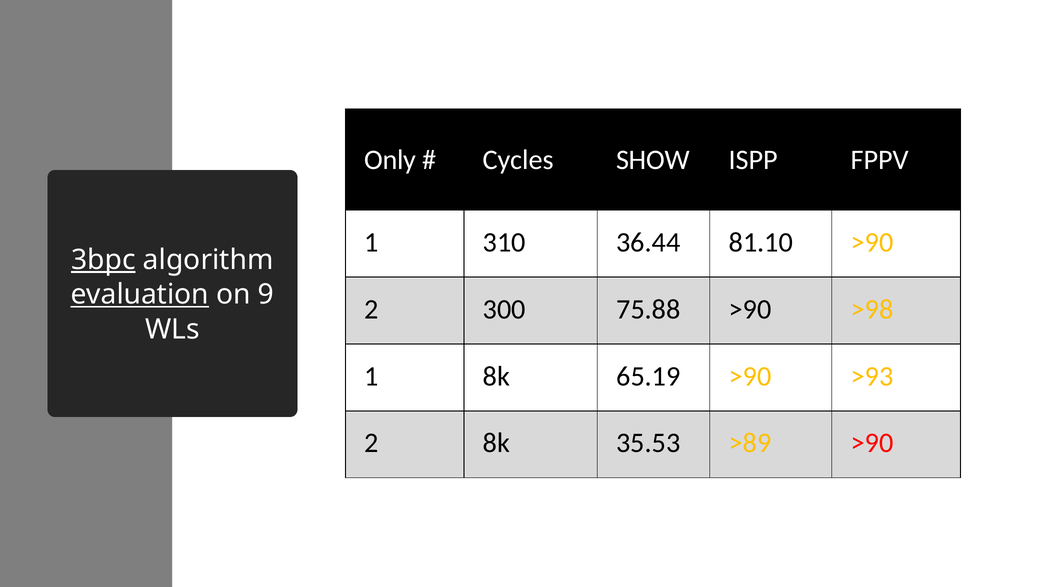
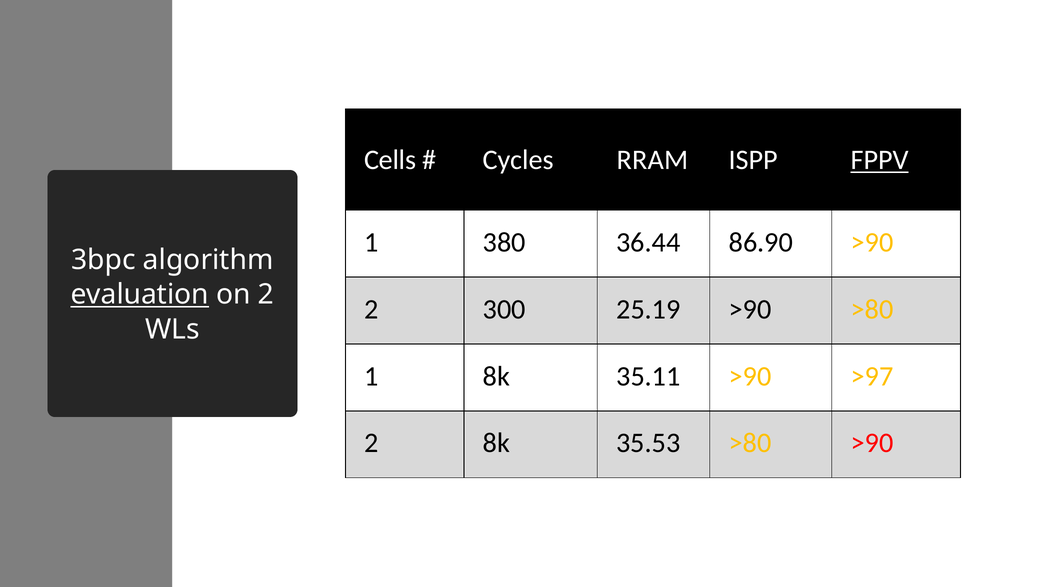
Only: Only -> Cells (390, 160)
SHOW: SHOW -> RRAM (653, 160)
FPPV underline: none -> present (880, 160)
310: 310 -> 380 (504, 242)
81.10: 81.10 -> 86.90 (761, 242)
3bpc underline: present -> none (103, 260)
on 9: 9 -> 2 (266, 294)
75.88: 75.88 -> 25.19 (648, 309)
>90 >98: >98 -> >80 (872, 309)
65.19: 65.19 -> 35.11 (648, 376)
>93: >93 -> >97 (872, 376)
35.53 >89: >89 -> >80 (750, 443)
